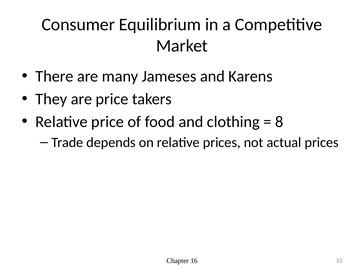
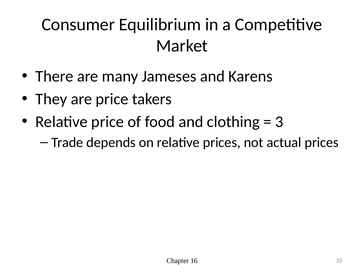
8: 8 -> 3 (279, 122)
